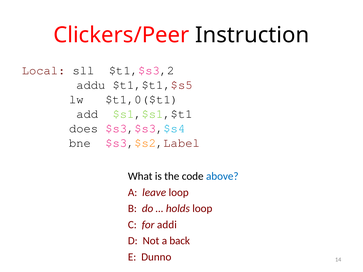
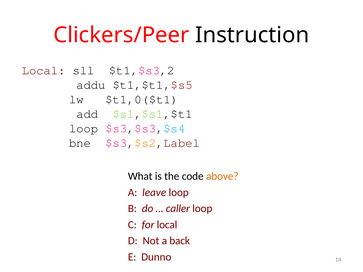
does: does -> loop (84, 128)
above colour: blue -> orange (222, 176)
holds: holds -> caller (178, 209)
for addi: addi -> local (167, 225)
